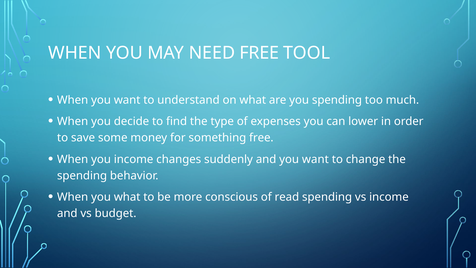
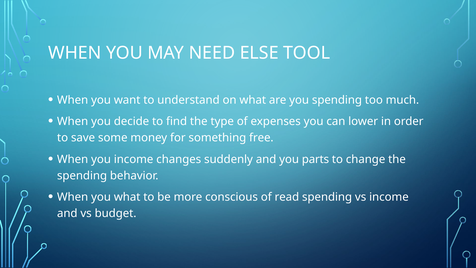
NEED FREE: FREE -> ELSE (259, 53)
and you want: want -> parts (315, 159)
